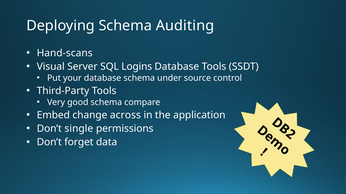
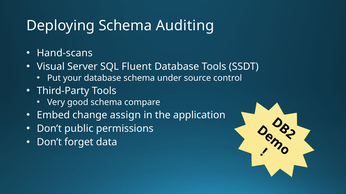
Logins: Logins -> Fluent (137, 67)
across: across -> assign (125, 115)
single: single -> public (79, 129)
